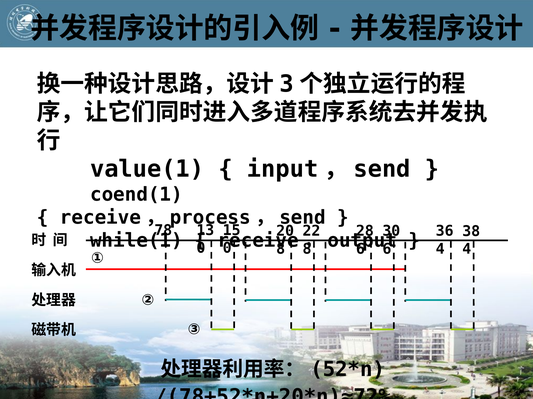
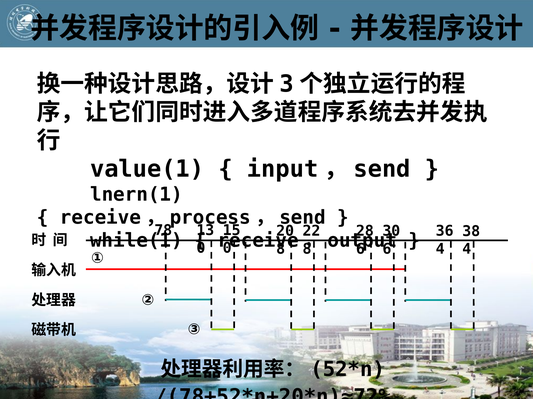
coend(1: coend(1 -> lnern(1 (136, 195)
